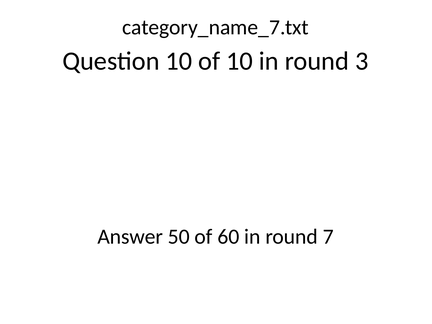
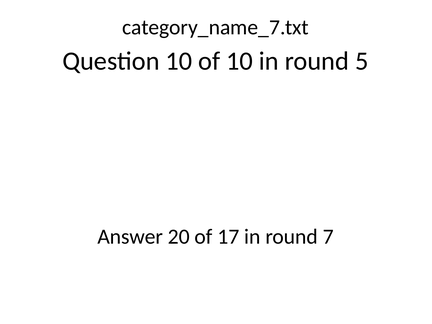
3: 3 -> 5 (362, 61)
50: 50 -> 20 (179, 237)
60: 60 -> 17 (228, 237)
